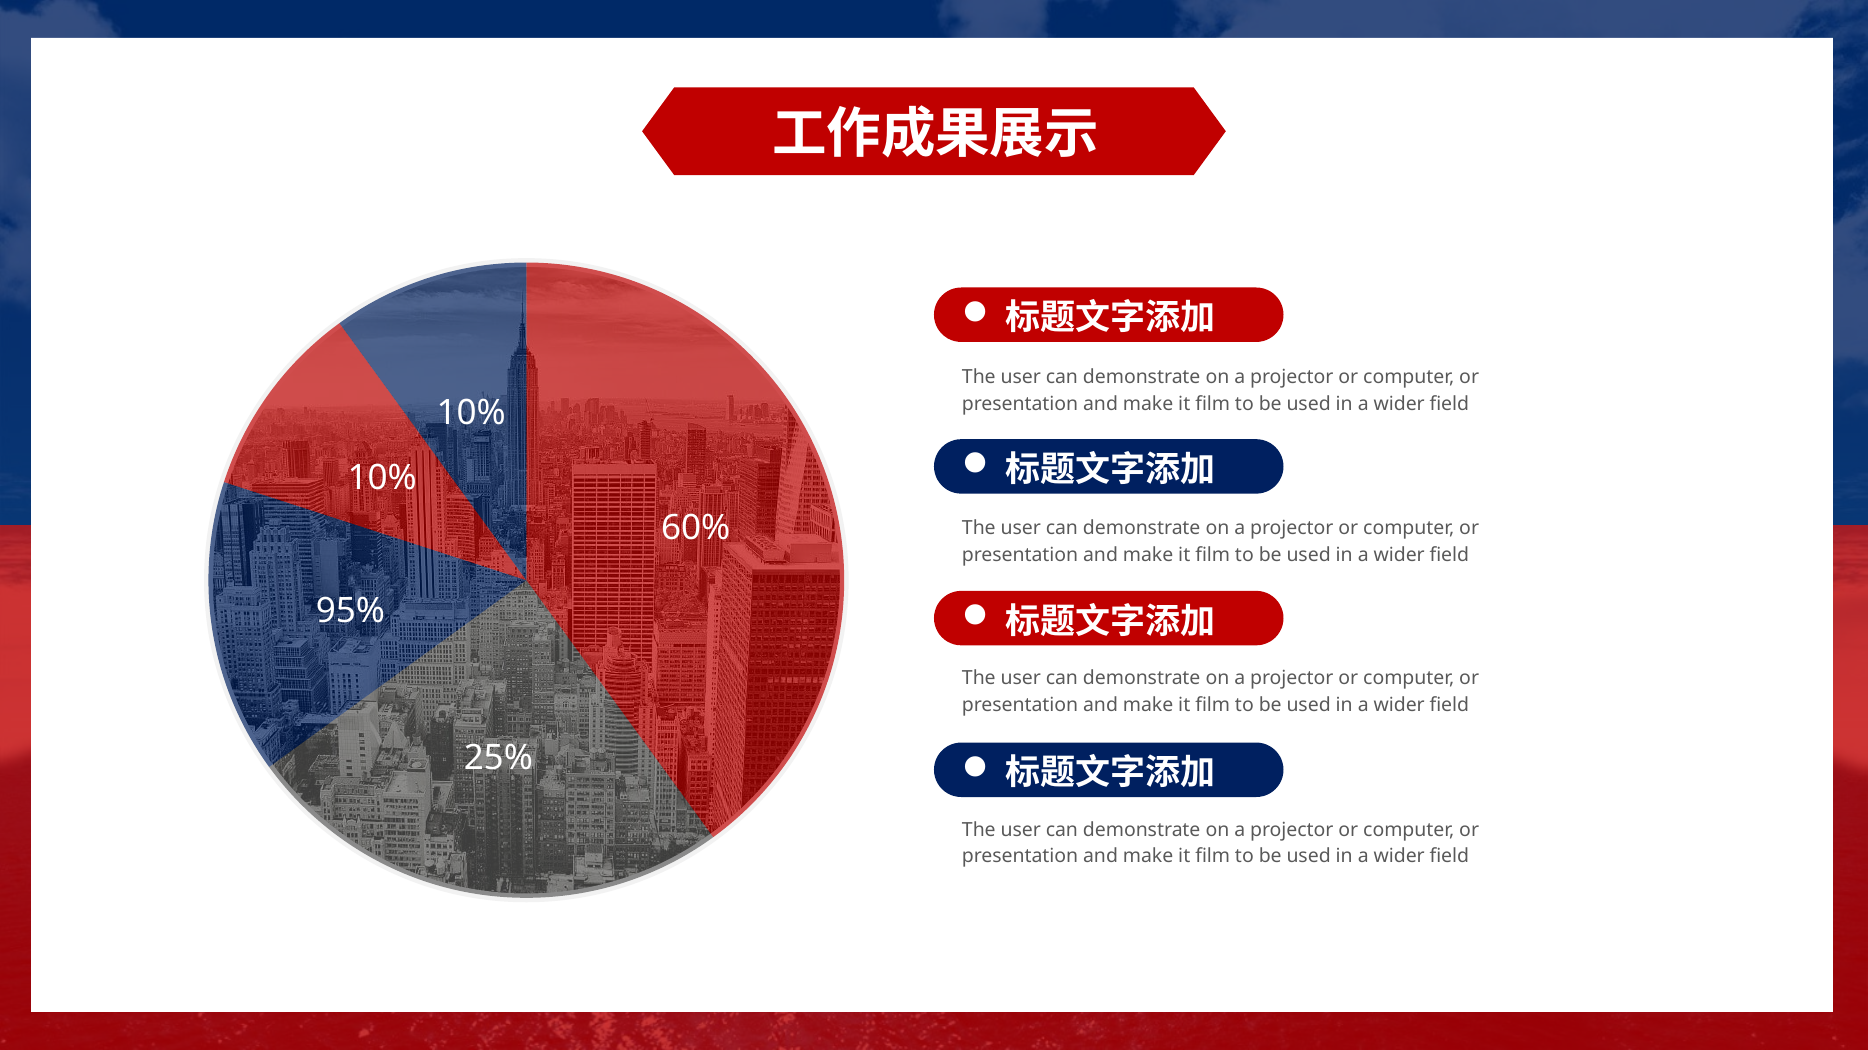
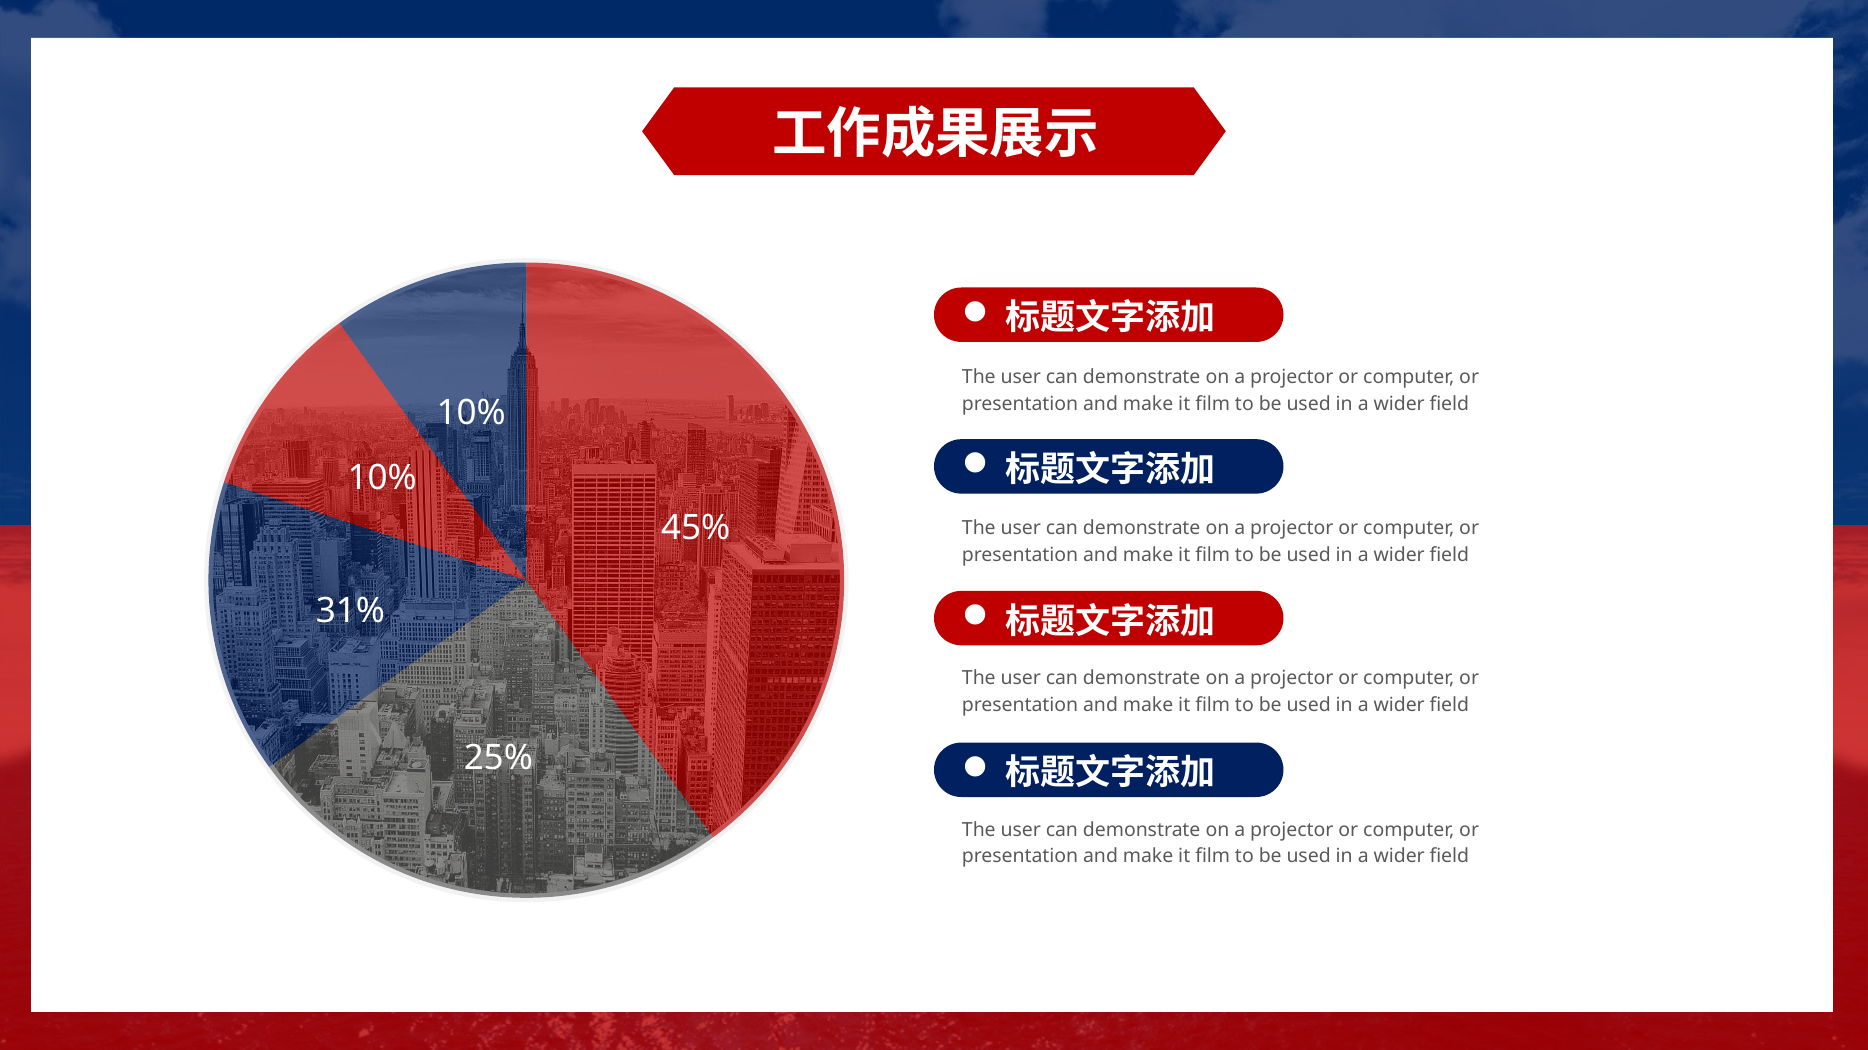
60%: 60% -> 45% (696, 528)
95%: 95% -> 31% (350, 611)
